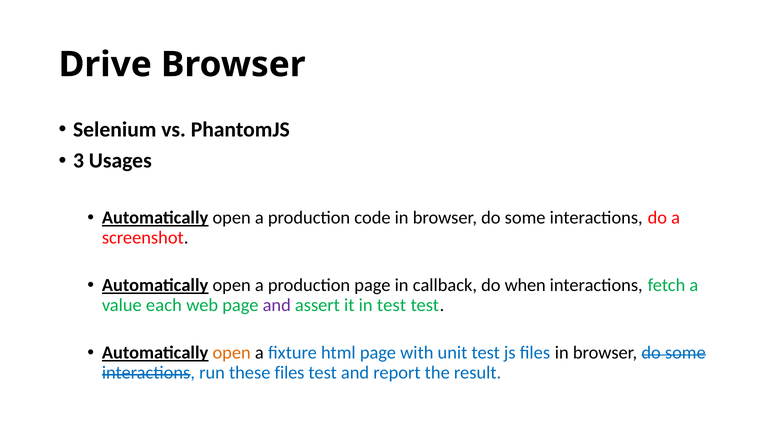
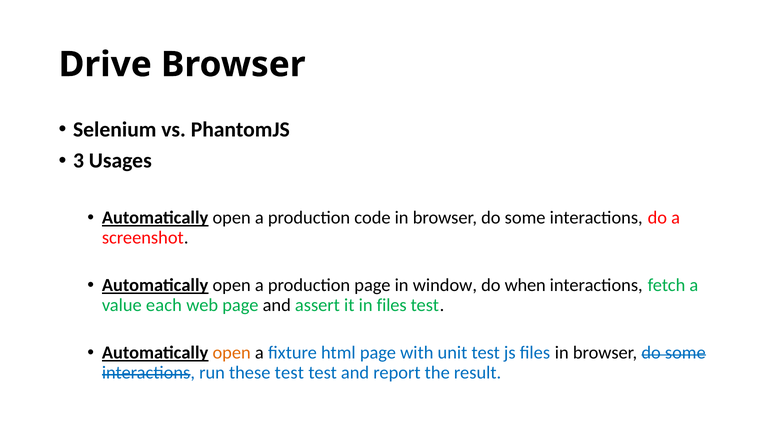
callback: callback -> window (445, 286)
and colour: purple -> black (277, 306)
in test: test -> files (392, 306)
these files: files -> test (289, 373)
